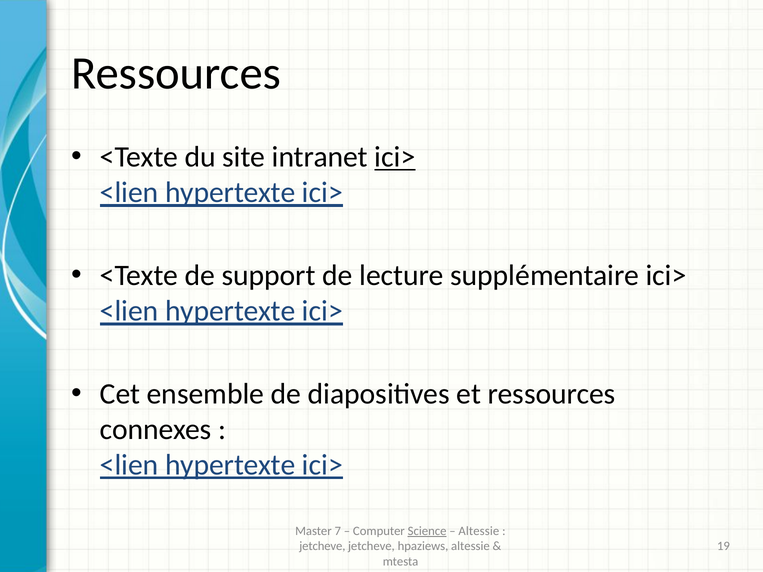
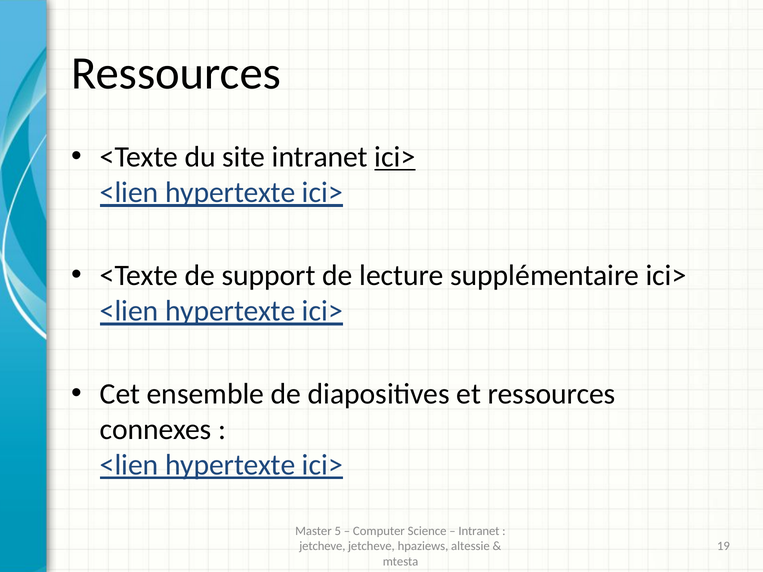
7: 7 -> 5 (338, 531)
Science underline: present -> none (427, 531)
Altessie: Altessie -> Intranet (479, 531)
